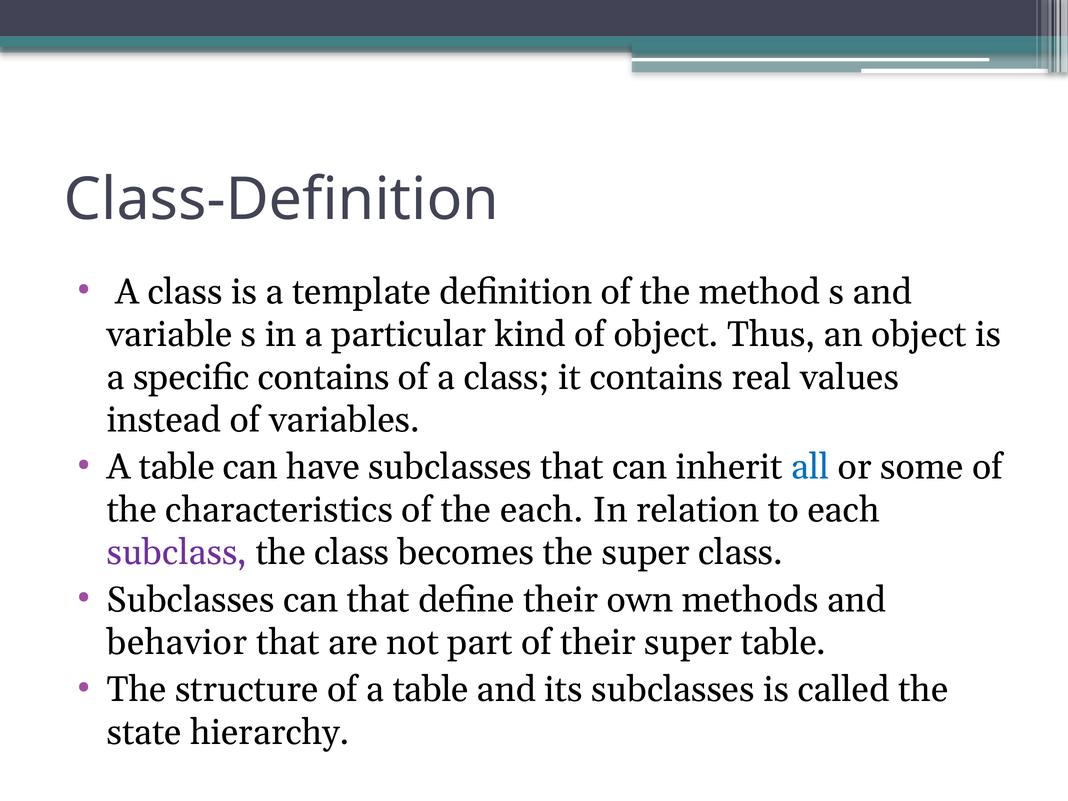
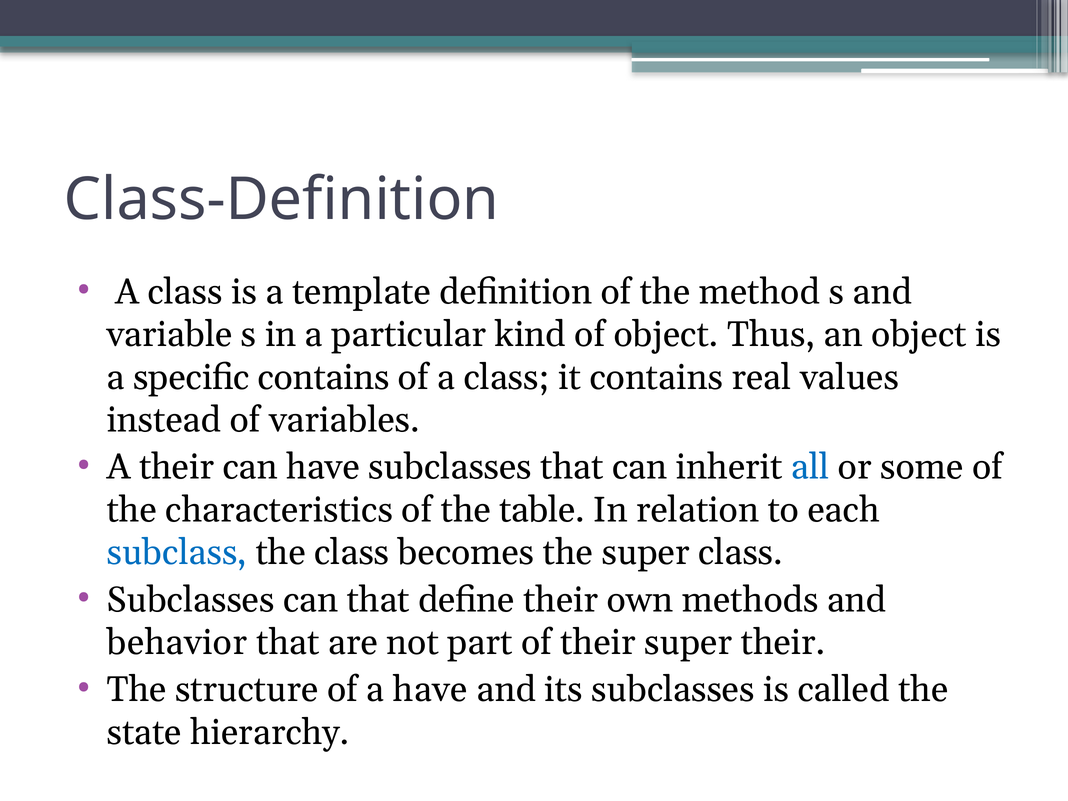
table: table -> their (177, 467)
the each: each -> table (542, 510)
subclass colour: purple -> blue (177, 553)
super table: table -> their (783, 643)
of a table: table -> have (430, 690)
